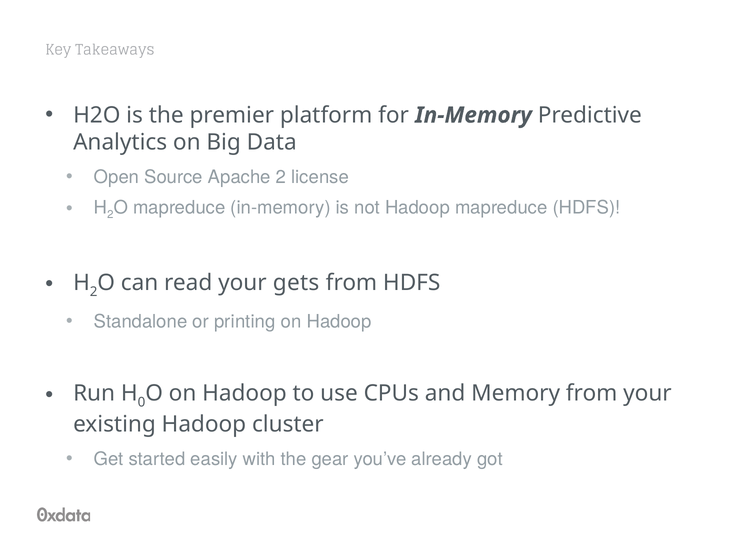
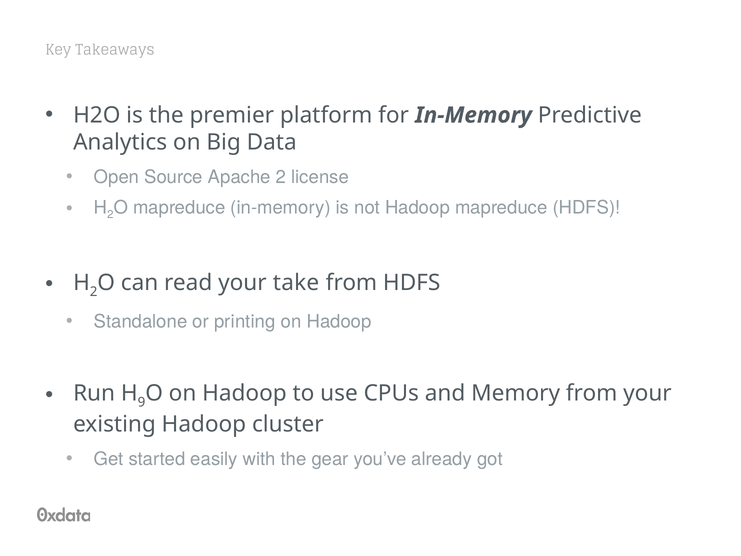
gets: gets -> take (296, 283)
0: 0 -> 9 (142, 402)
